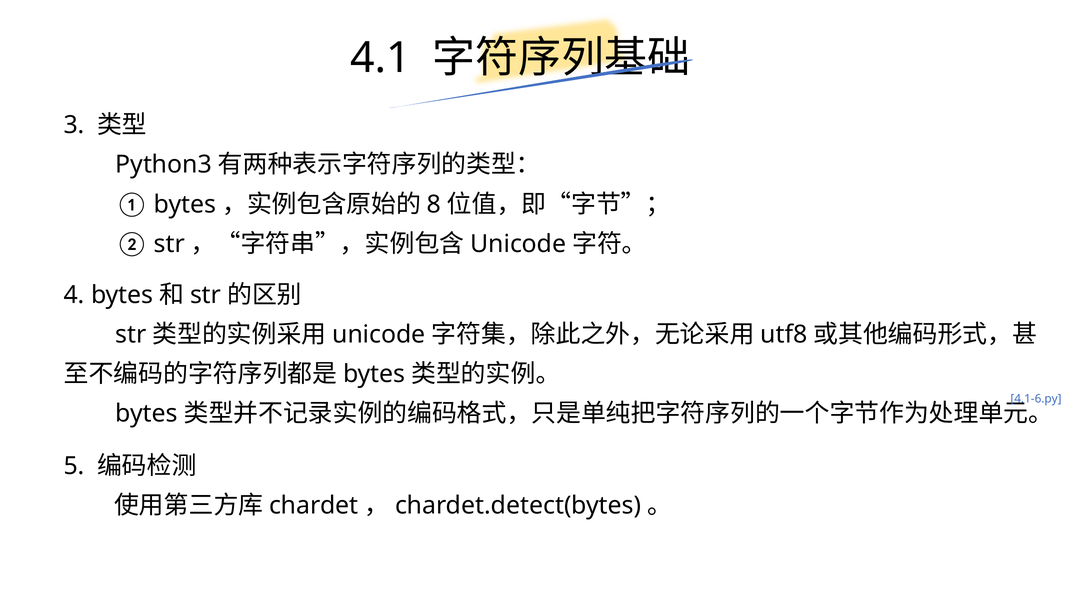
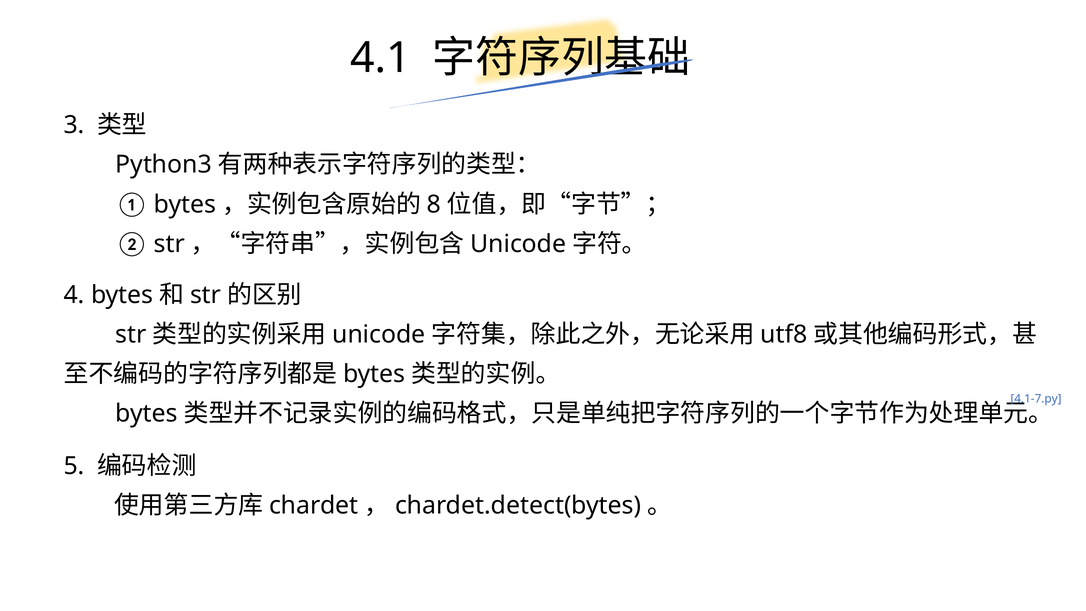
4.1-6.py: 4.1-6.py -> 4.1-7.py (1036, 399)
